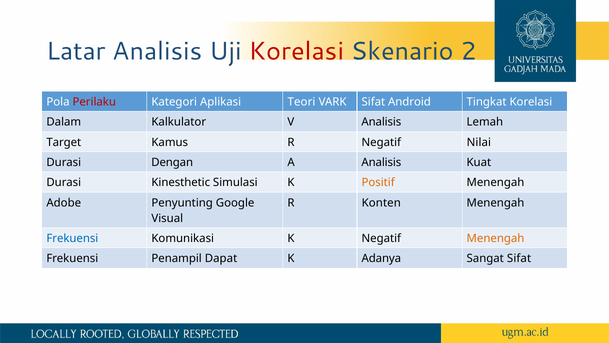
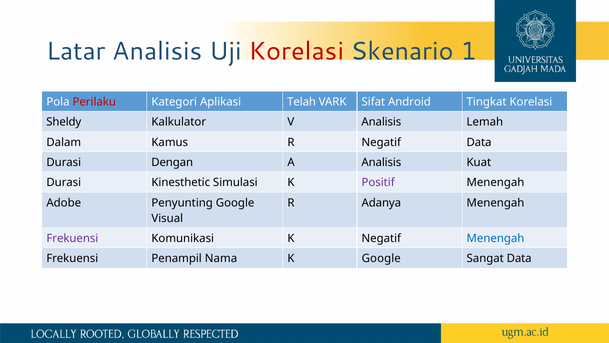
2: 2 -> 1 (469, 51)
Teori: Teori -> Telah (302, 102)
Dalam: Dalam -> Sheldy (64, 122)
Target: Target -> Dalam (64, 142)
Negatif Nilai: Nilai -> Data (479, 142)
Positif colour: orange -> purple (378, 182)
Konten: Konten -> Adanya (381, 202)
Frekuensi colour: blue -> purple (72, 238)
Menengah colour: orange -> blue (496, 238)
Dapat: Dapat -> Nama (221, 258)
K Adanya: Adanya -> Google (381, 258)
Sangat Sifat: Sifat -> Data (519, 258)
